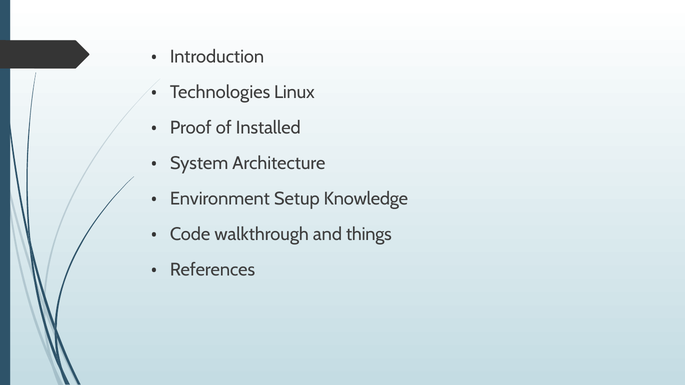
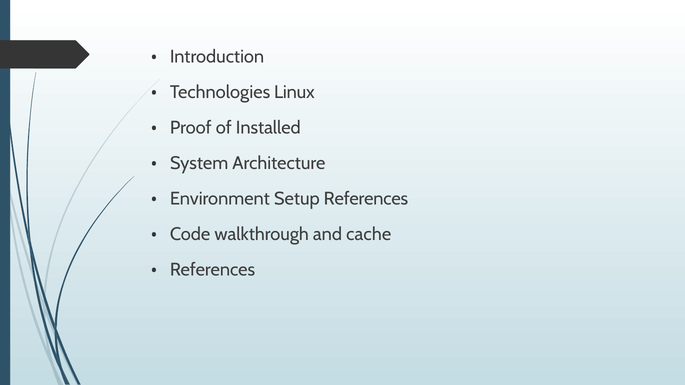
Setup Knowledge: Knowledge -> References (366, 199)
things: things -> cache (369, 235)
